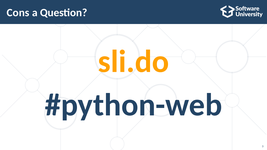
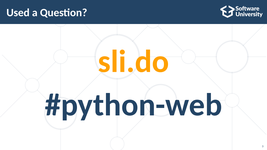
Cons: Cons -> Used (18, 13)
